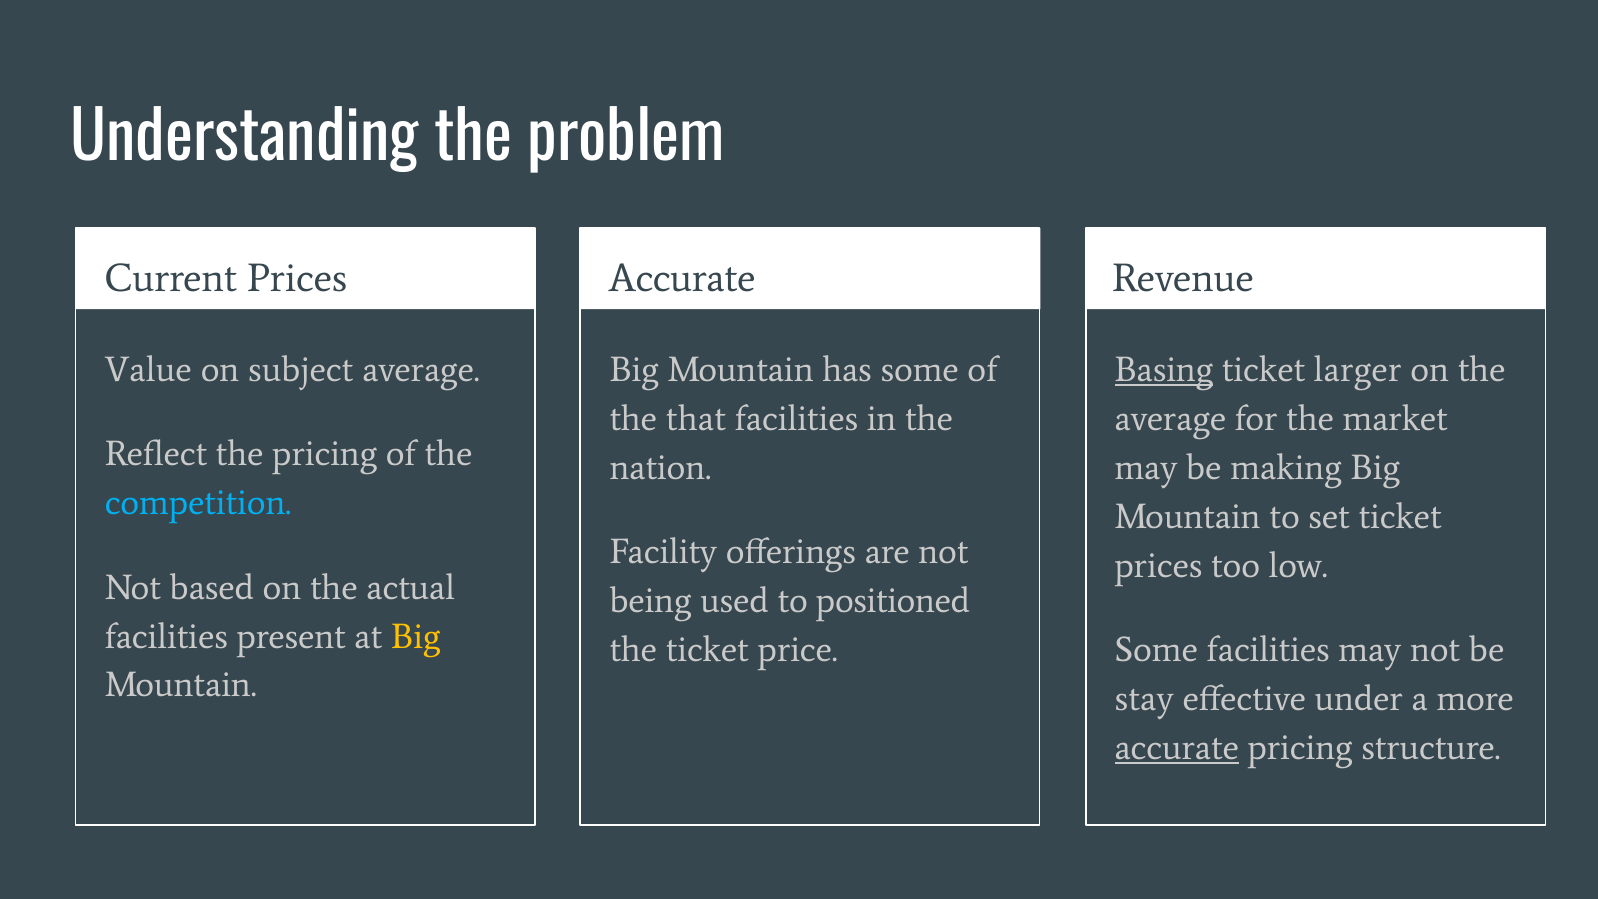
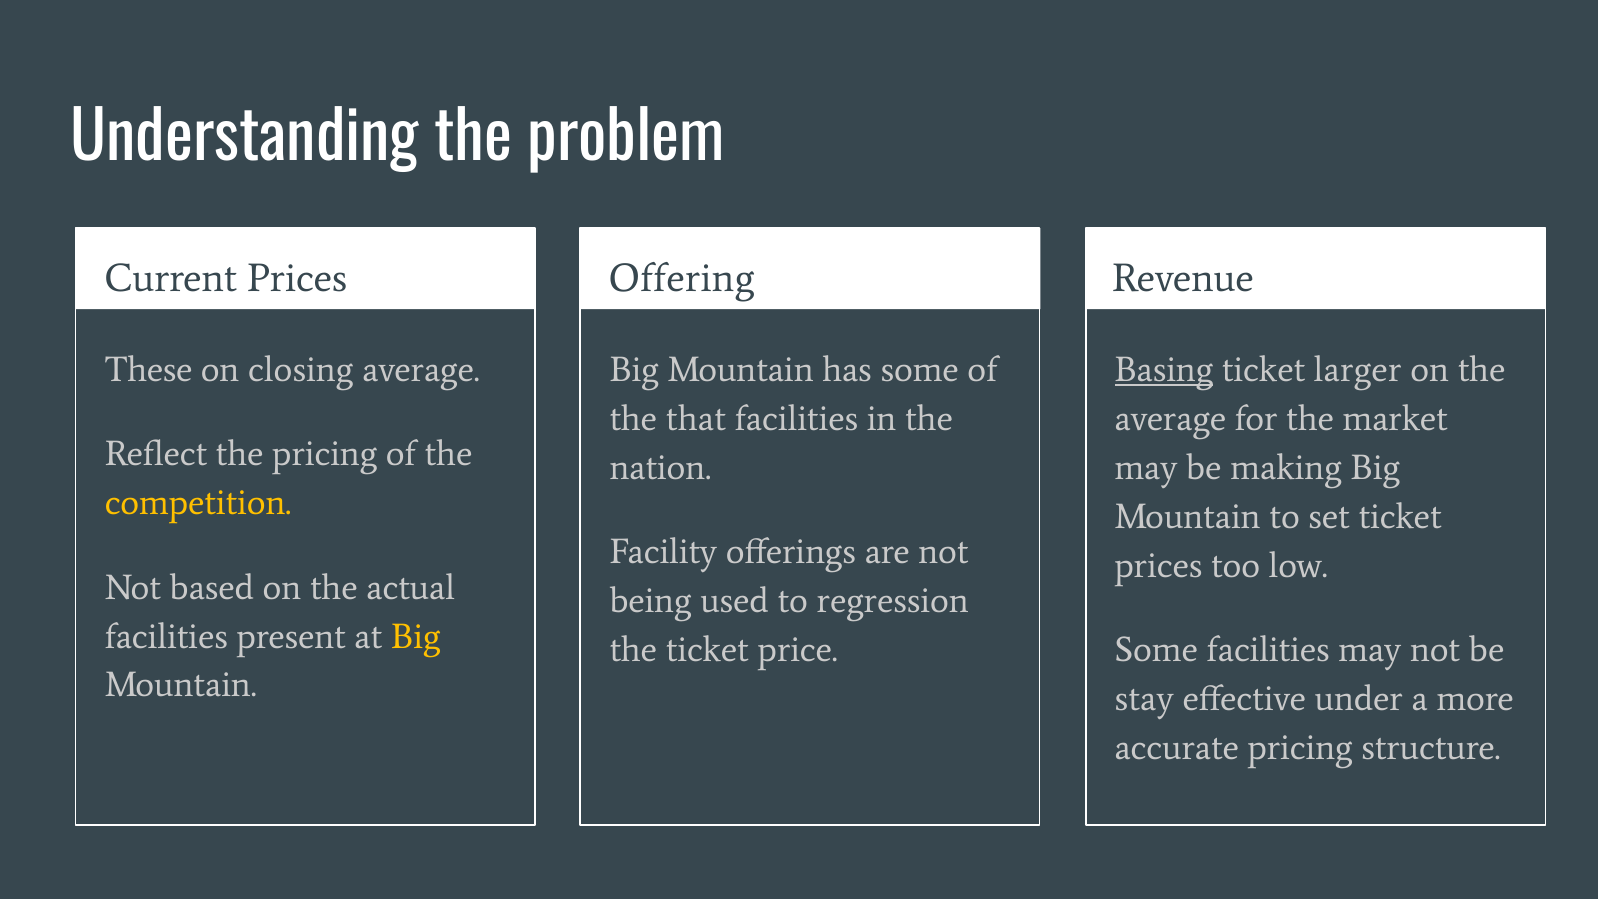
Accurate: Accurate -> Offering (681, 278)
Value: Value -> These (149, 369)
subject: subject -> closing (301, 369)
competition colour: light blue -> yellow (198, 503)
positioned: positioned -> regression (893, 601)
accurate underline: present -> none (1177, 748)
